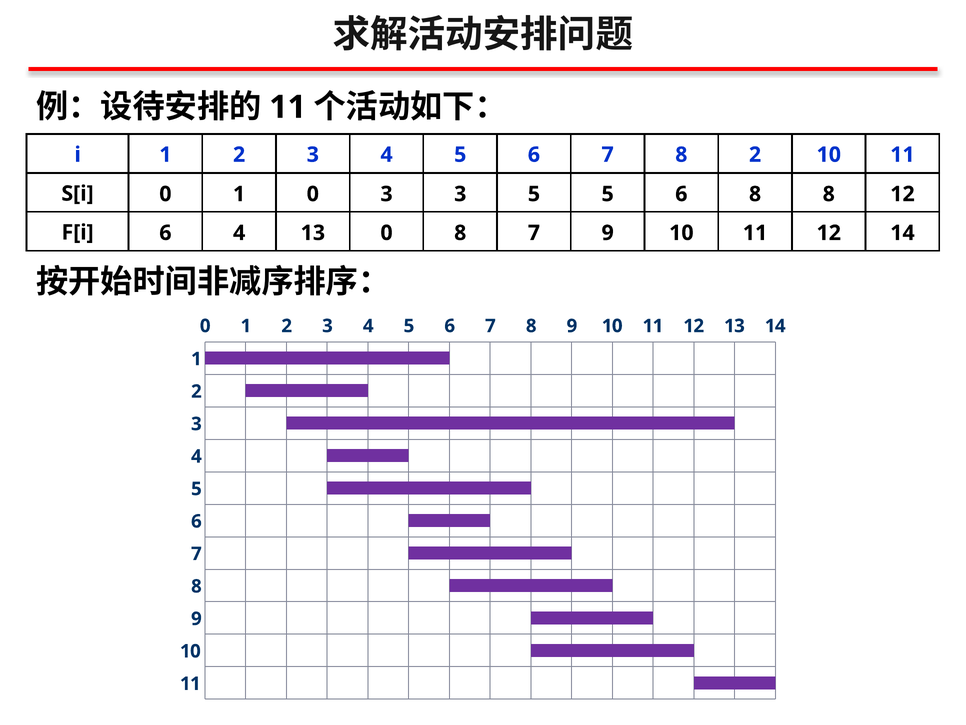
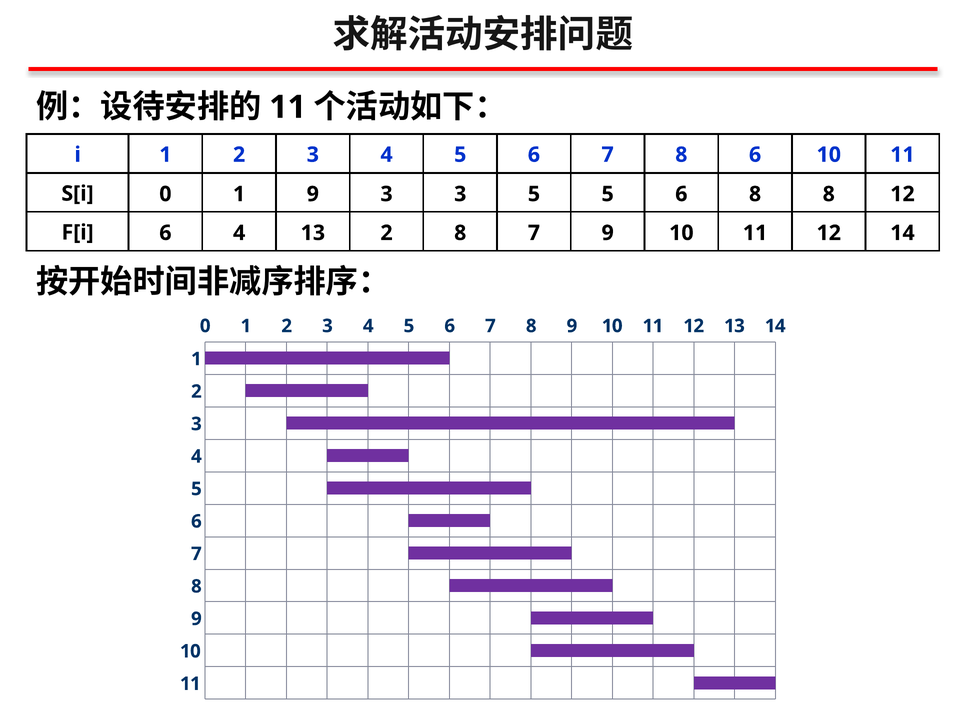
8 2: 2 -> 6 (755, 155)
1 0: 0 -> 9 (313, 194)
13 0: 0 -> 2 (387, 233)
